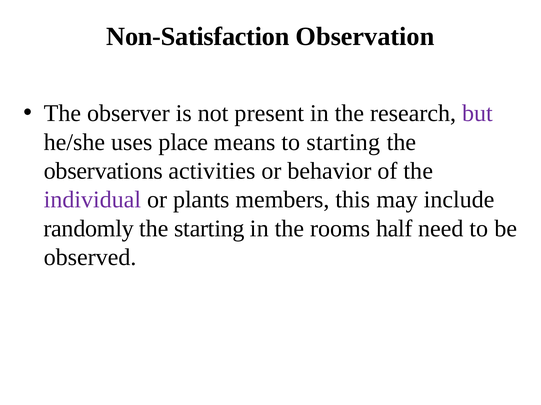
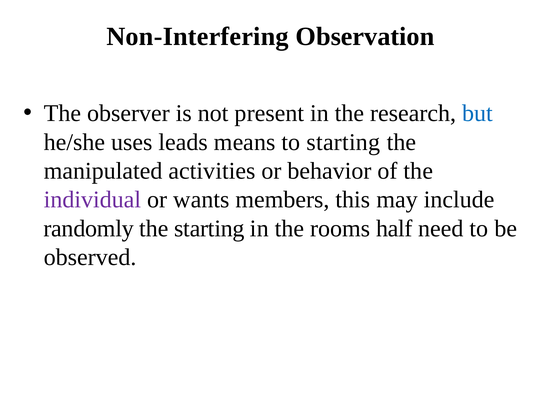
Non-Satisfaction: Non-Satisfaction -> Non-Interfering (198, 37)
but colour: purple -> blue (478, 113)
place: place -> leads (183, 142)
observations: observations -> manipulated (103, 171)
plants: plants -> wants (201, 200)
